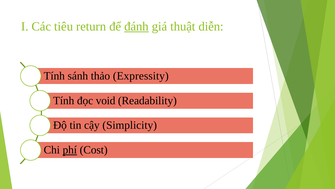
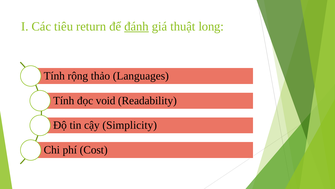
diễn: diễn -> long (211, 26)
sánh: sánh -> rộng (78, 76)
Expressity: Expressity -> Languages (141, 76)
phí underline: present -> none (70, 150)
